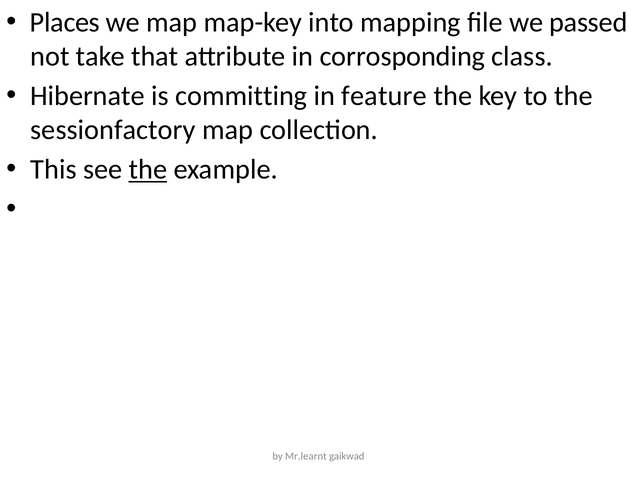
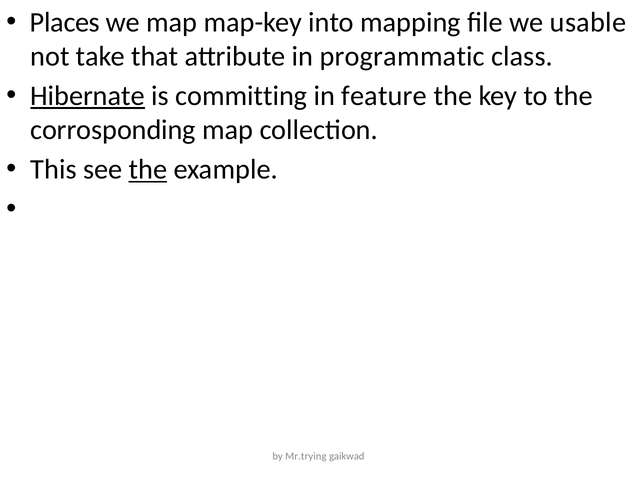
passed: passed -> usable (588, 22)
corrosponding: corrosponding -> programmatic (402, 56)
Hibernate underline: none -> present (88, 96)
sessionfactory: sessionfactory -> corrosponding (113, 130)
Mr.learnt: Mr.learnt -> Mr.trying (306, 456)
